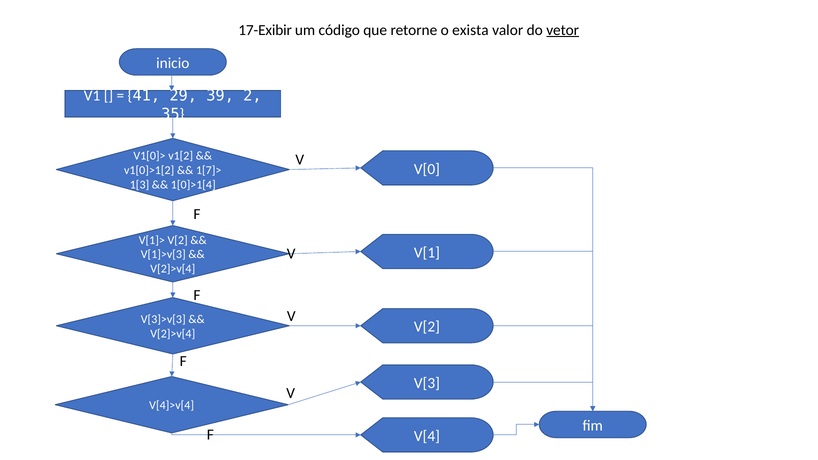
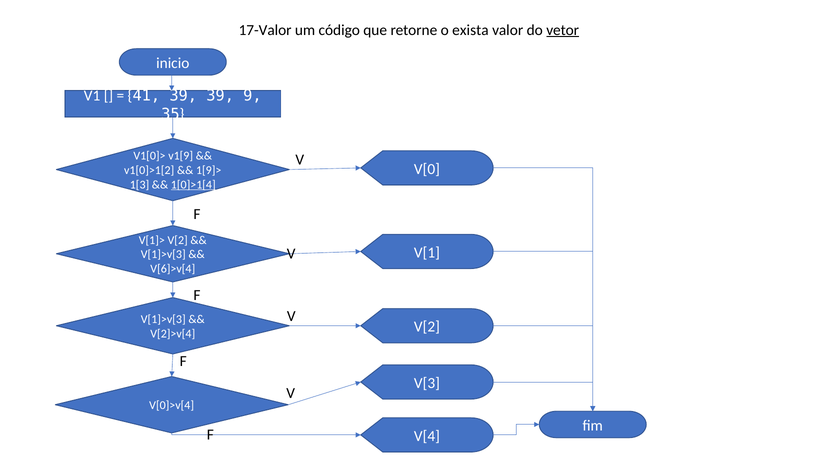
17-Exibir: 17-Exibir -> 17-Valor (265, 30)
41 29: 29 -> 39 (183, 96)
2: 2 -> 9 (252, 96)
v1[2: v1[2 -> v1[9 (181, 156)
1[7]>: 1[7]> -> 1[9]> (209, 170)
1[0]>1[4 underline: none -> present (193, 185)
V[2]>v[4: V[2]>v[4 -> V[6]>v[4 (173, 269)
V[3]>v[3: V[3]>v[3 -> V[1]>v[3 (163, 319)
V[4]>v[4: V[4]>v[4 -> V[0]>v[4 (172, 406)
